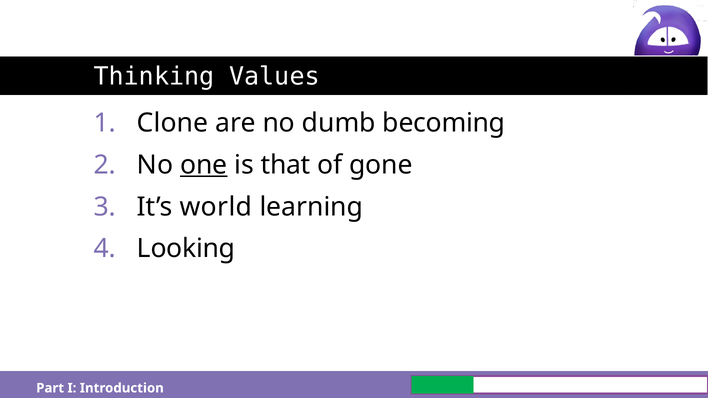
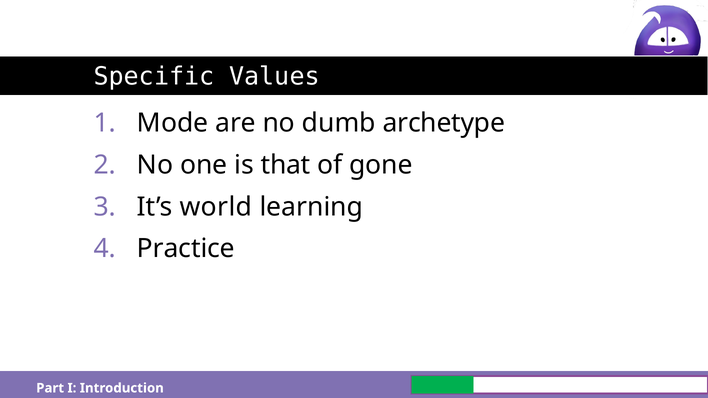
Thinking: Thinking -> Specific (154, 77)
Clone: Clone -> Mode (173, 123)
becoming: becoming -> archetype (444, 123)
one underline: present -> none (204, 165)
Looking: Looking -> Practice (186, 249)
